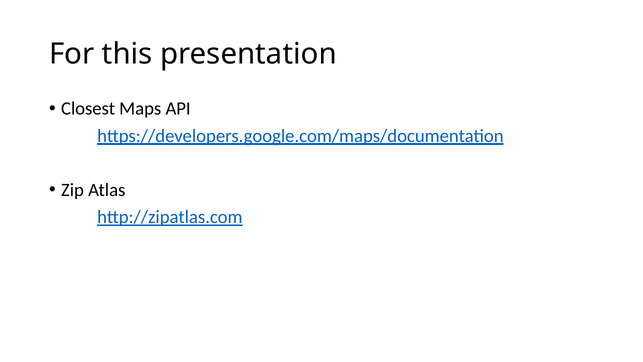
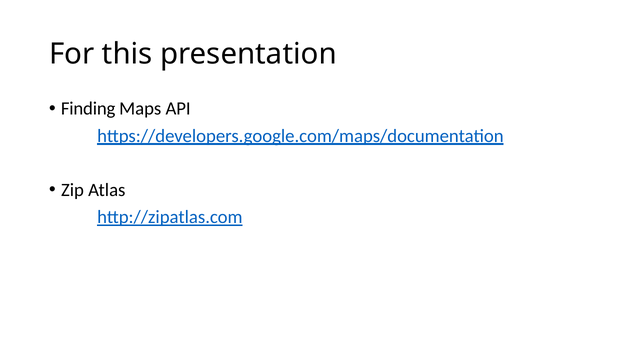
Closest: Closest -> Finding (88, 109)
